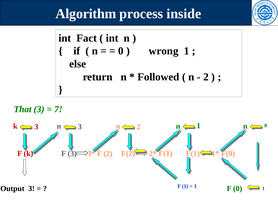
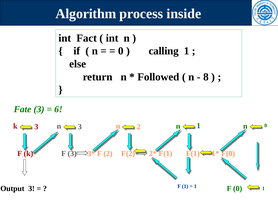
wrong: wrong -> calling (164, 51)
2: 2 -> 8 (206, 77)
That: That -> Fate (23, 110)
7: 7 -> 6 (58, 110)
